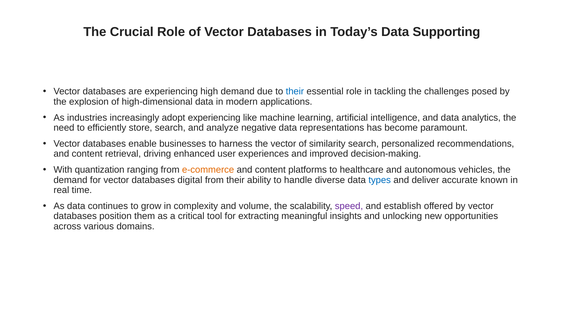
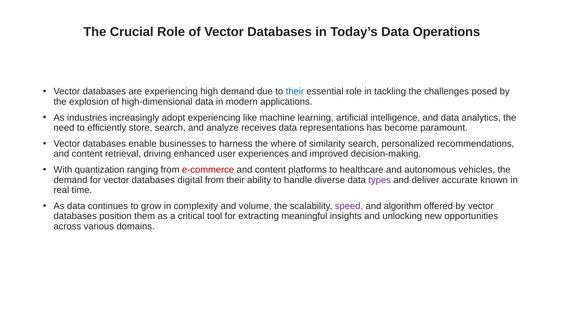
Supporting: Supporting -> Operations (446, 32)
negative: negative -> receives (259, 128)
the vector: vector -> where (283, 144)
e-commerce colour: orange -> red (208, 170)
types colour: blue -> purple (380, 180)
establish: establish -> algorithm (403, 206)
